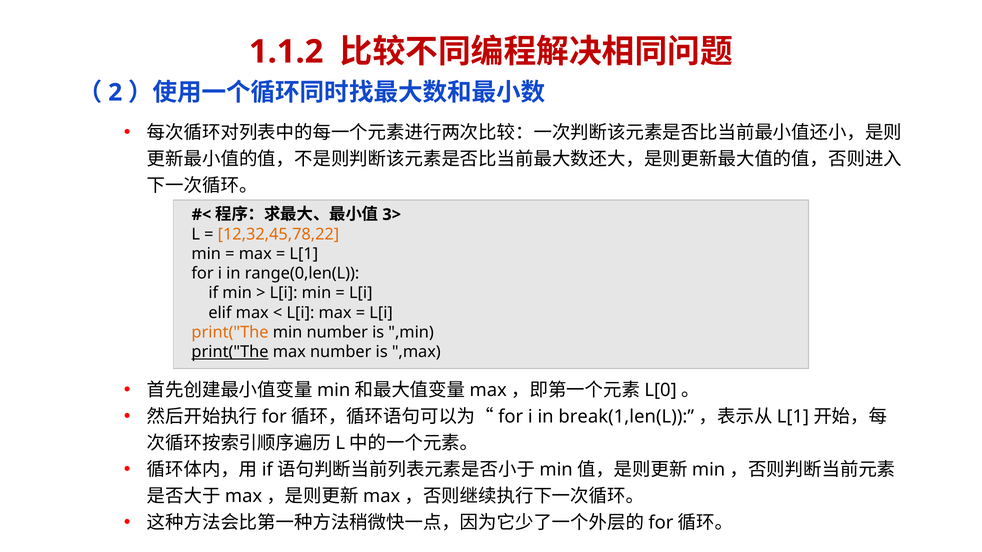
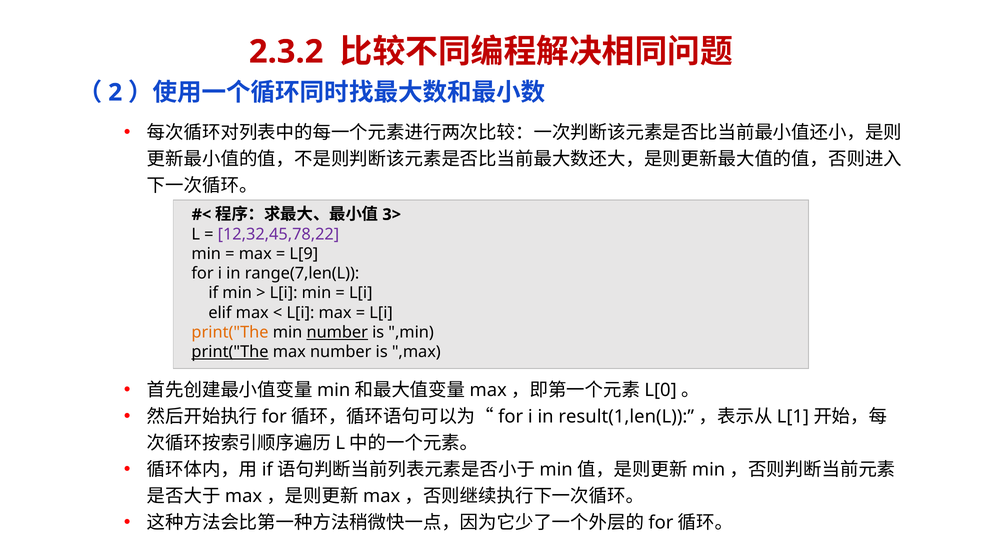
1.1.2: 1.1.2 -> 2.3.2 (286, 52)
12,32,45,78,22 colour: orange -> purple (278, 234)
L[1: L[1 -> L[9 (304, 254)
range(0,len(L: range(0,len(L -> range(7,len(L (302, 274)
number underline: none -> present (337, 332)
break(1,len(L: break(1,len(L -> result(1,len(L (626, 417)
